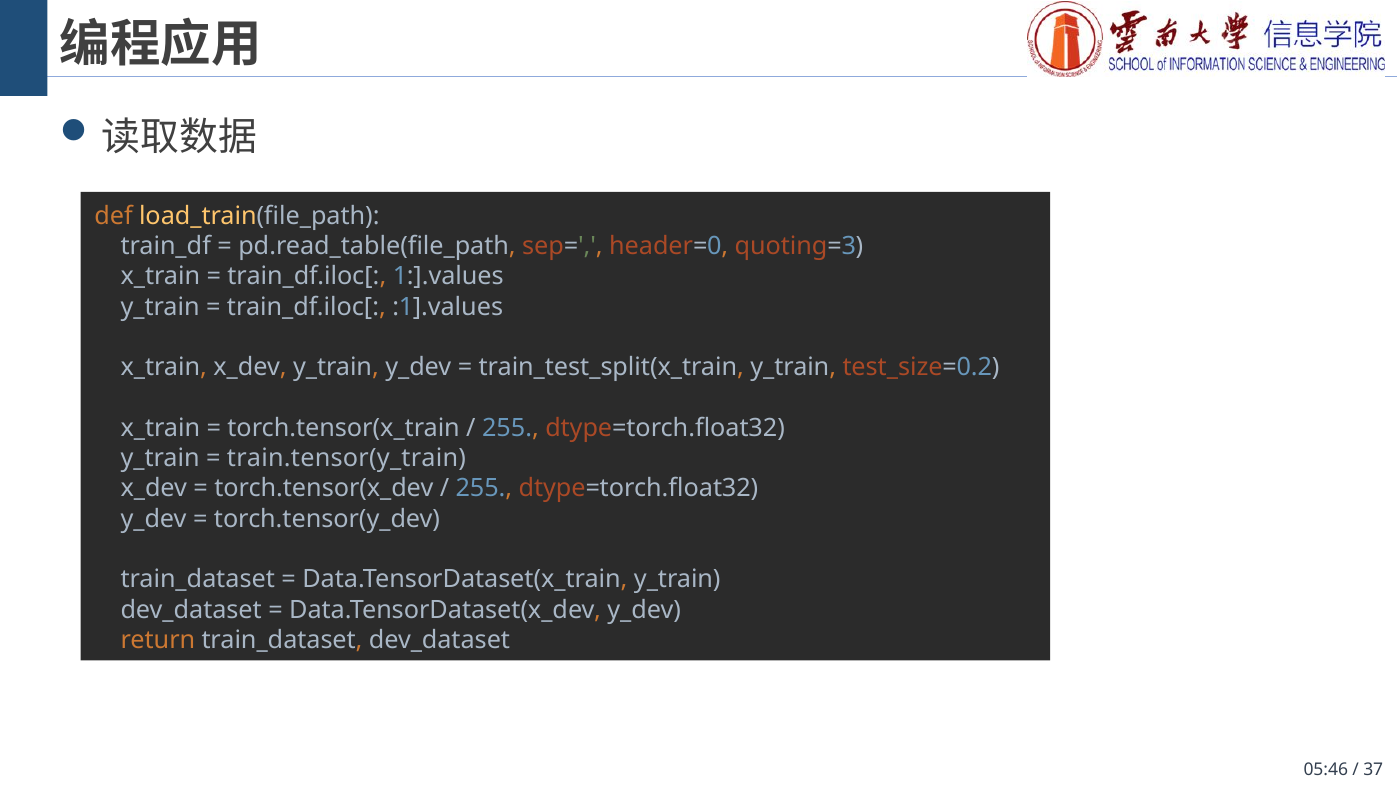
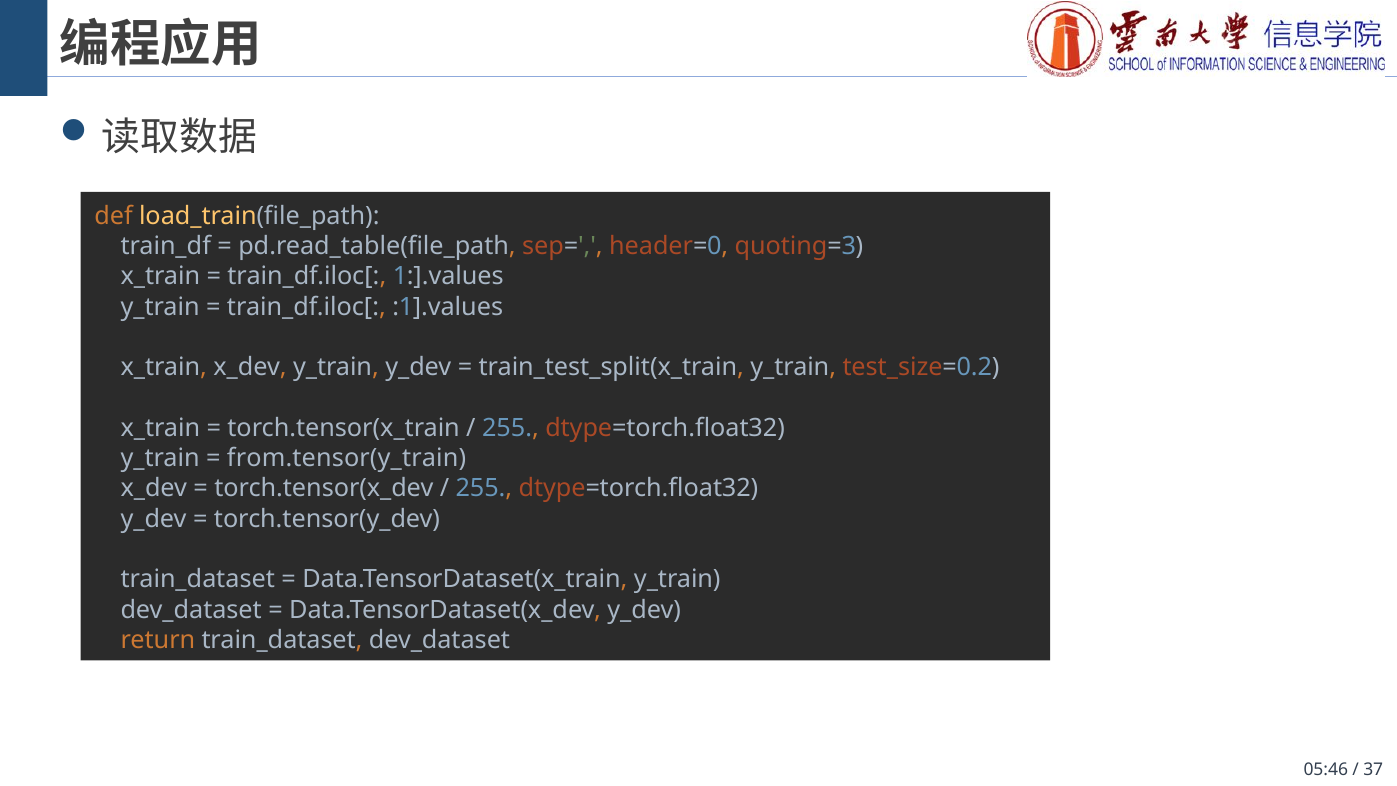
train.tensor(y_train: train.tensor(y_train -> from.tensor(y_train (347, 458)
